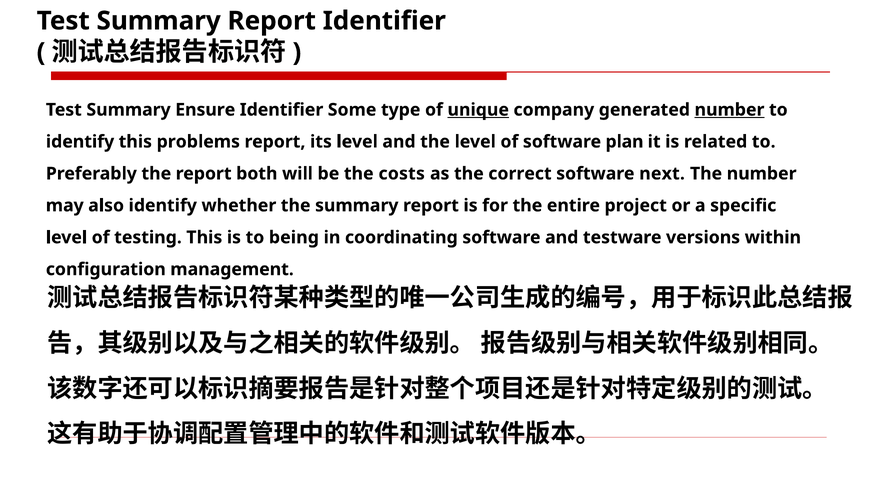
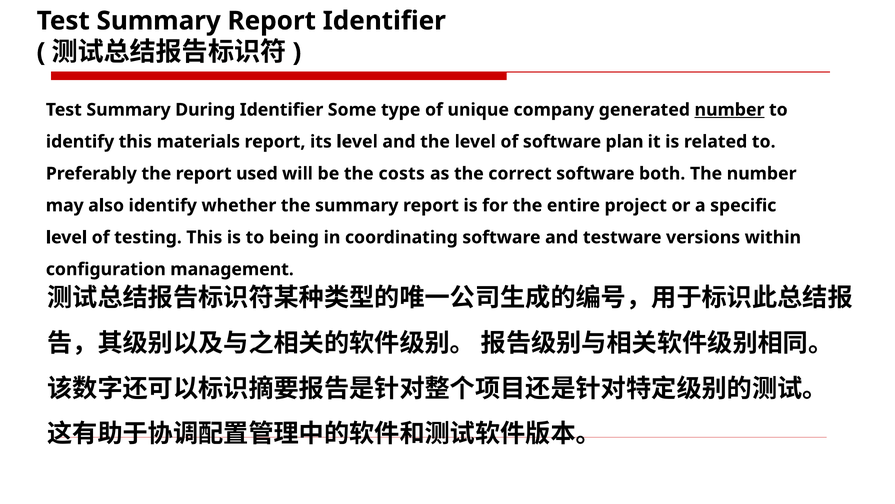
Ensure: Ensure -> During (205, 110)
unique underline: present -> none (478, 110)
problems: problems -> materials (198, 142)
both: both -> used (257, 173)
next: next -> both (662, 173)
